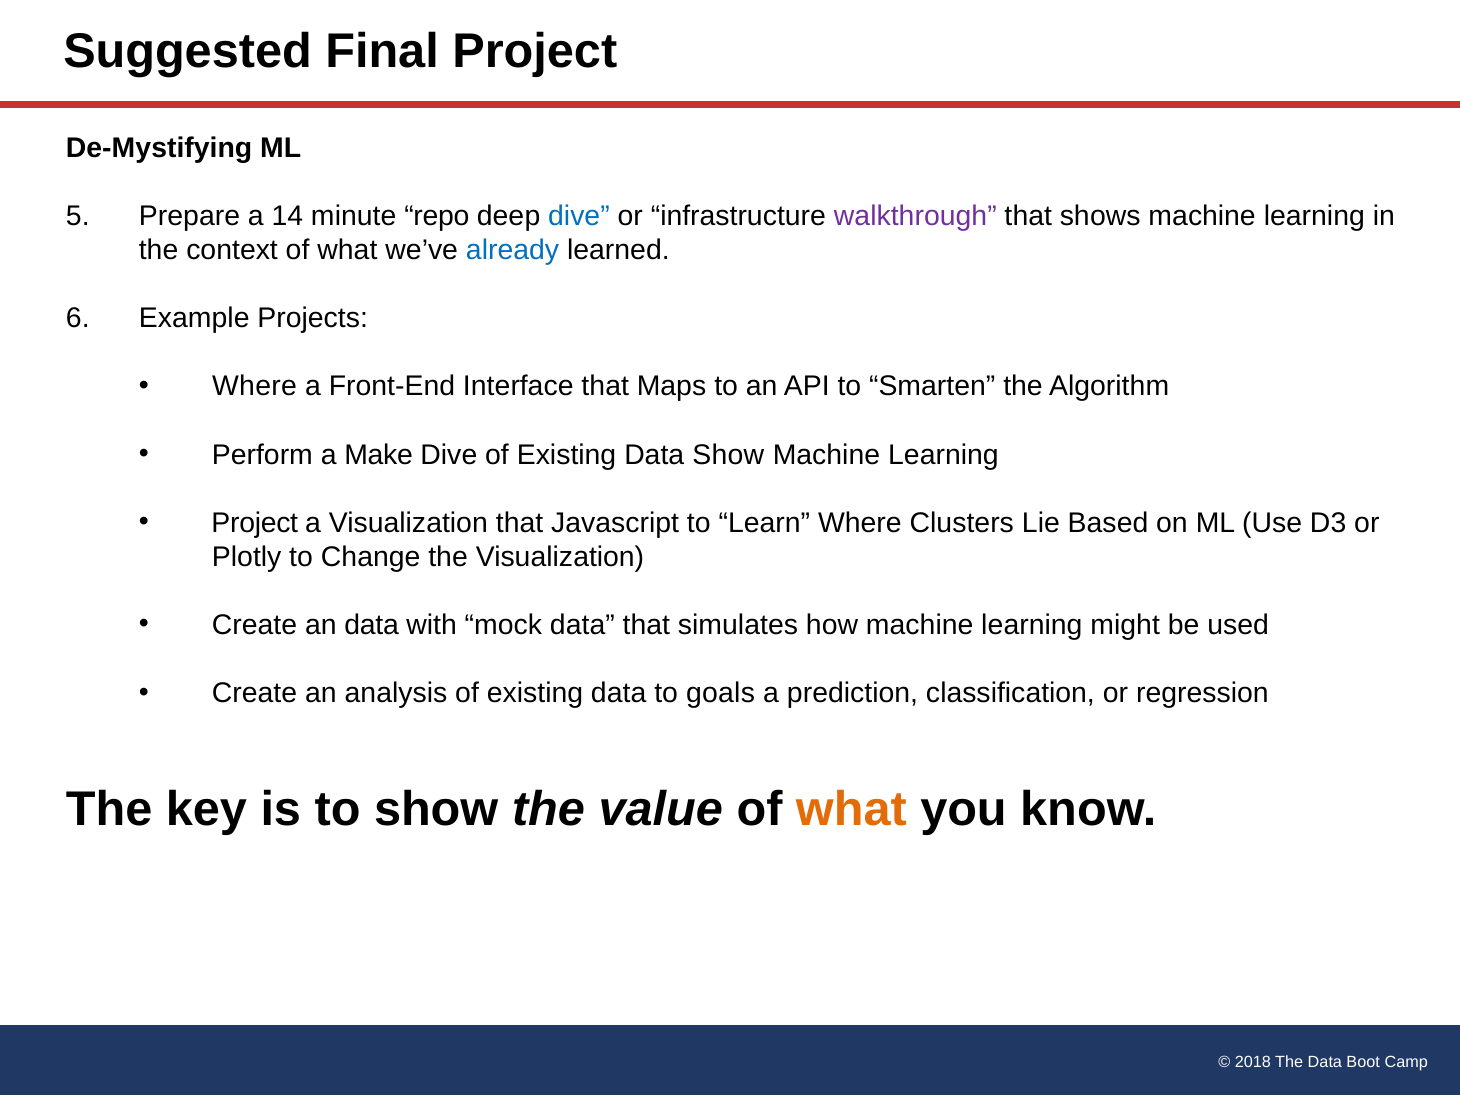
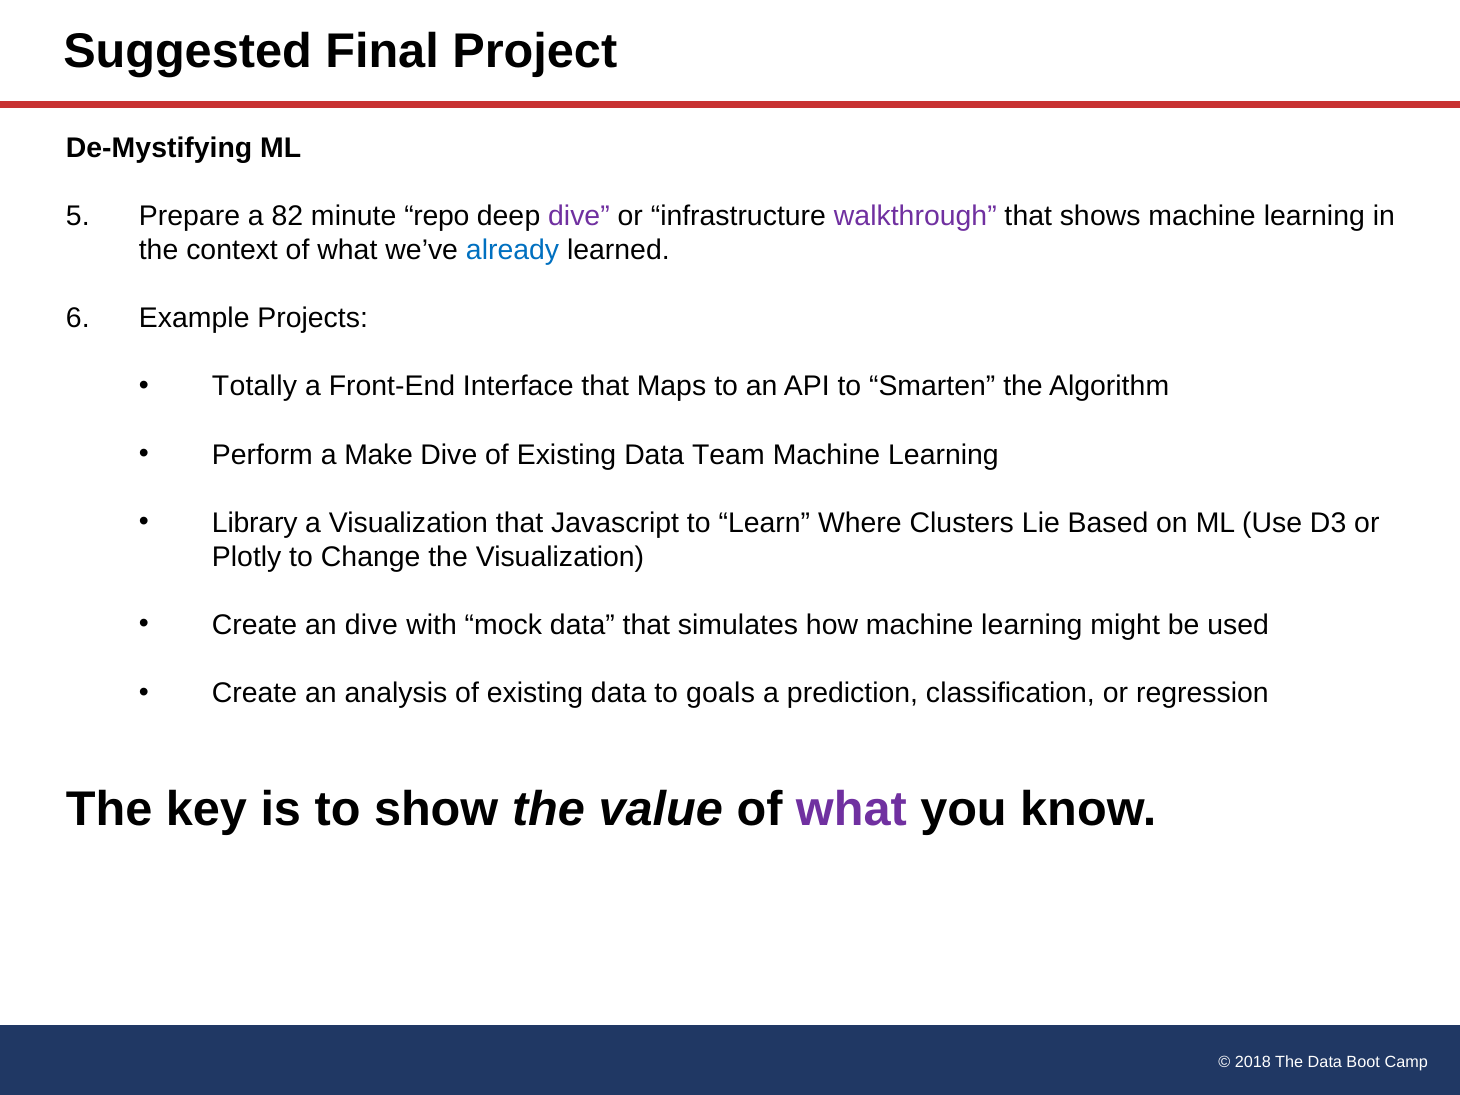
14: 14 -> 82 (287, 216)
dive colour: blue -> purple (579, 216)
Where: Where -> Totally (255, 386)
Data Show: Show -> Team (728, 455)
Project: Project -> Library (255, 523)
an data: data -> dive (371, 625)
what colour: orange -> purple (851, 809)
